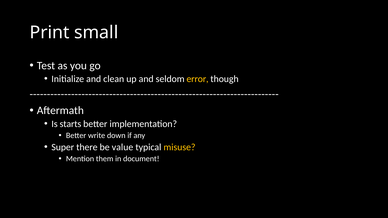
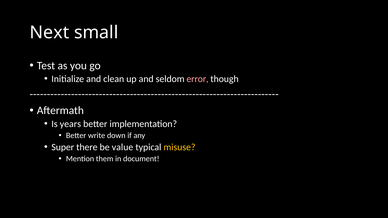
Print: Print -> Next (49, 33)
error colour: yellow -> pink (198, 79)
starts: starts -> years (70, 124)
